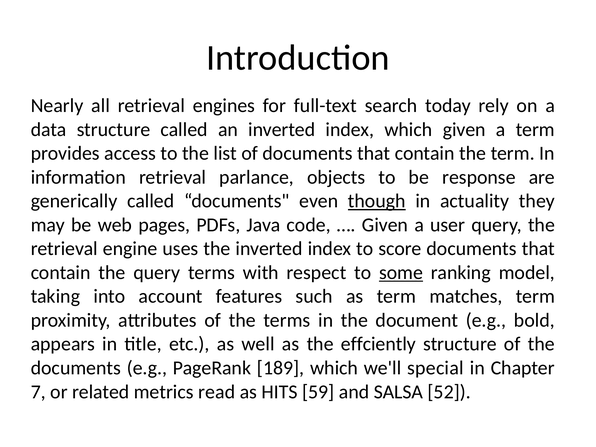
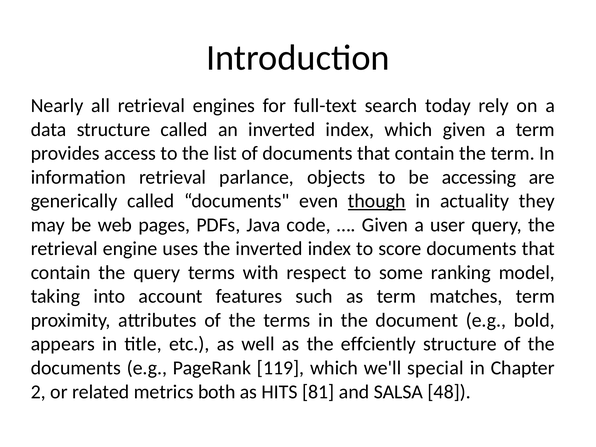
response: response -> accessing (479, 177)
some underline: present -> none (401, 273)
189: 189 -> 119 (281, 368)
7: 7 -> 2 (38, 392)
read: read -> both (217, 392)
59: 59 -> 81 (318, 392)
52: 52 -> 48 (449, 392)
